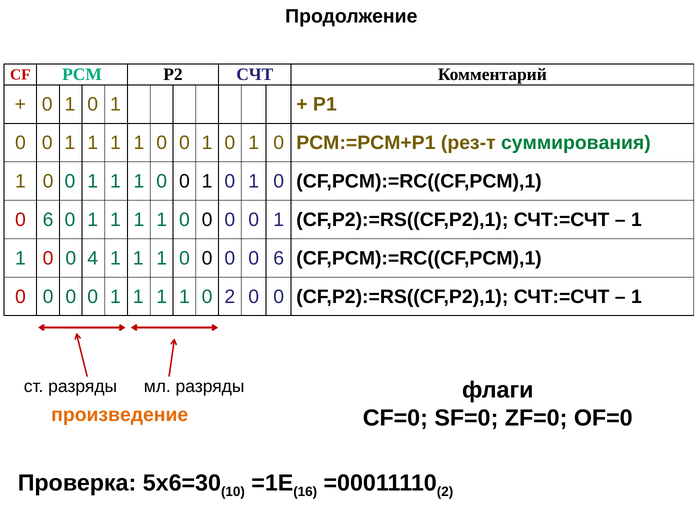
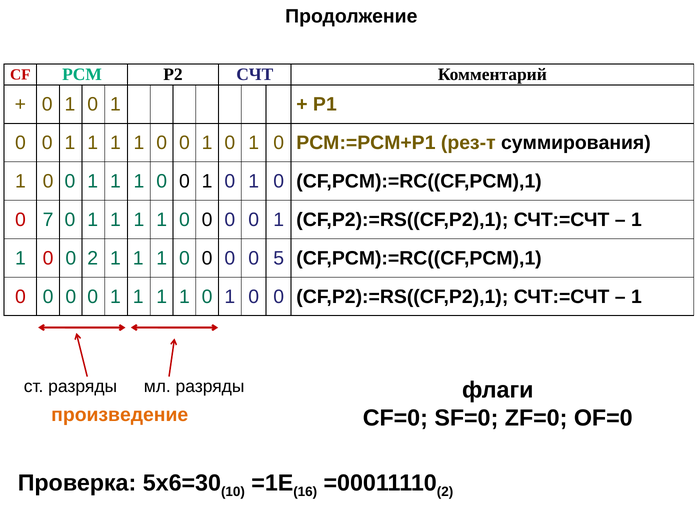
суммирования colour: green -> black (576, 143)
6: 6 -> 7 (48, 220)
0 4: 4 -> 2 (93, 258)
0 0 6: 6 -> 5 (279, 258)
1 1 0 2: 2 -> 1 (230, 296)
